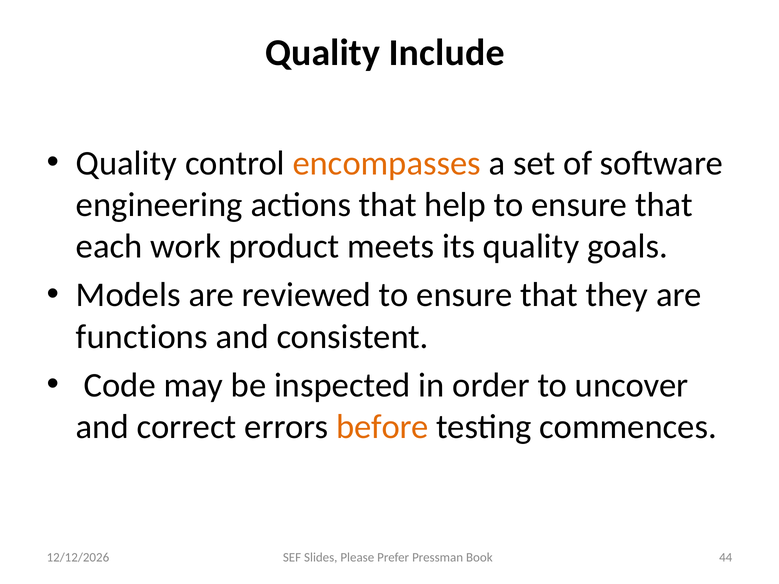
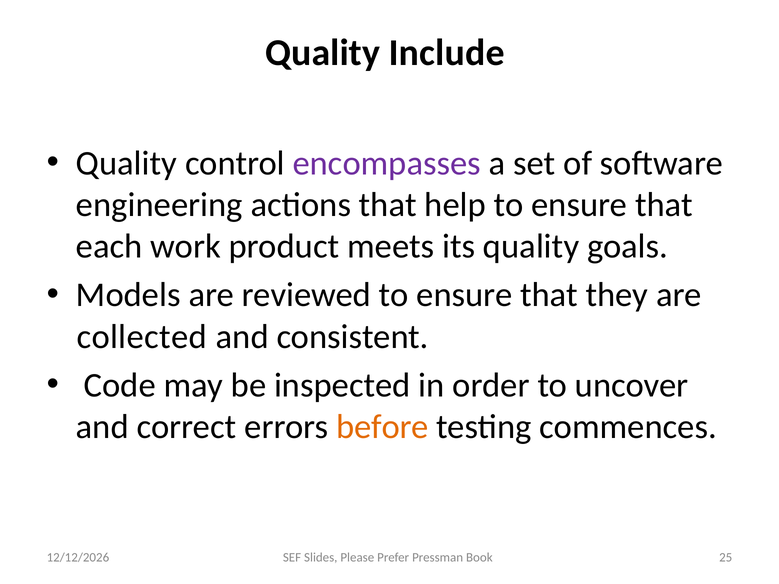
encompasses colour: orange -> purple (387, 163)
functions: functions -> collected (142, 337)
44: 44 -> 25 (726, 558)
